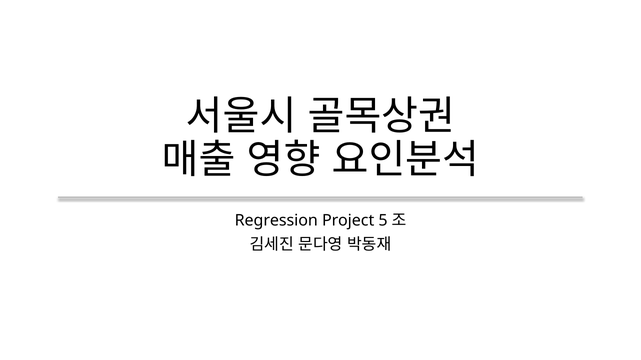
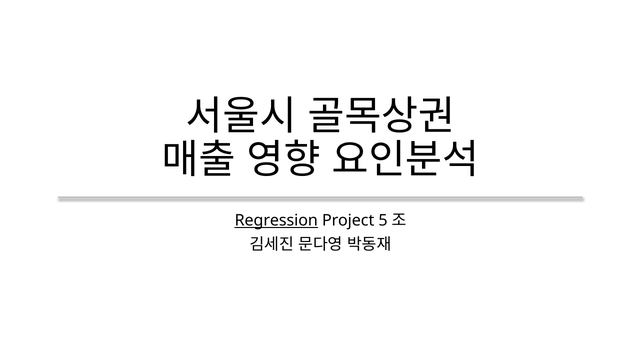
Regression underline: none -> present (276, 221)
